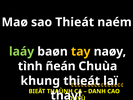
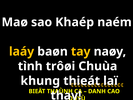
sao Thieát: Thieát -> Khaép (75, 22)
laáy colour: light green -> yellow (22, 51)
ñeán: ñeán -> trôøi (61, 66)
